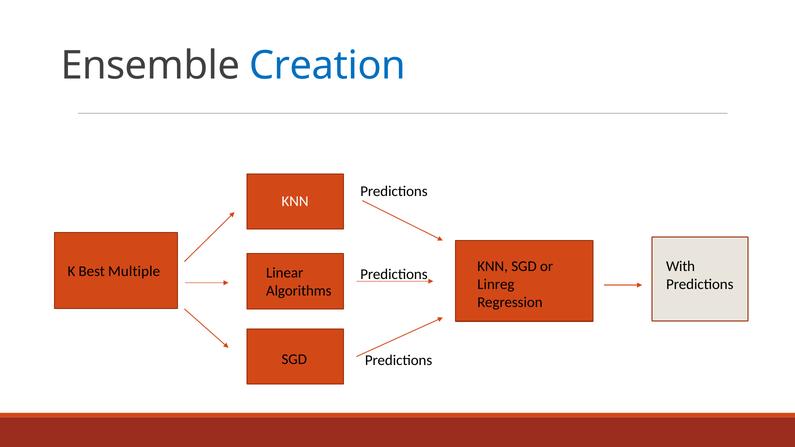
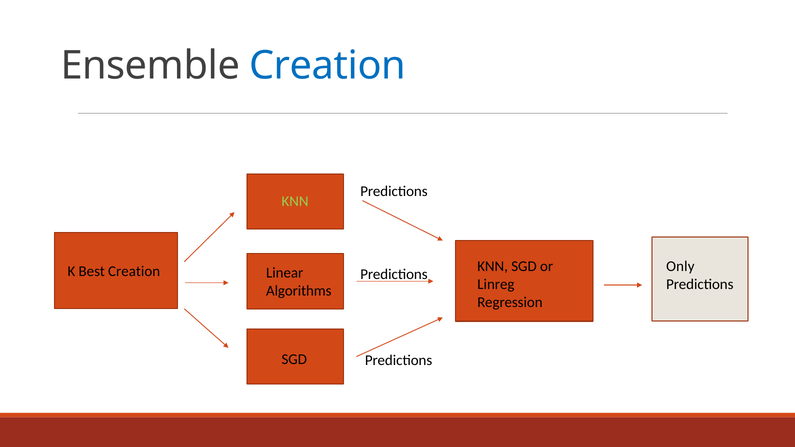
KNN colour: white -> light green (295, 202)
With: With -> Only (680, 267)
Best Multiple: Multiple -> Creation (134, 272)
